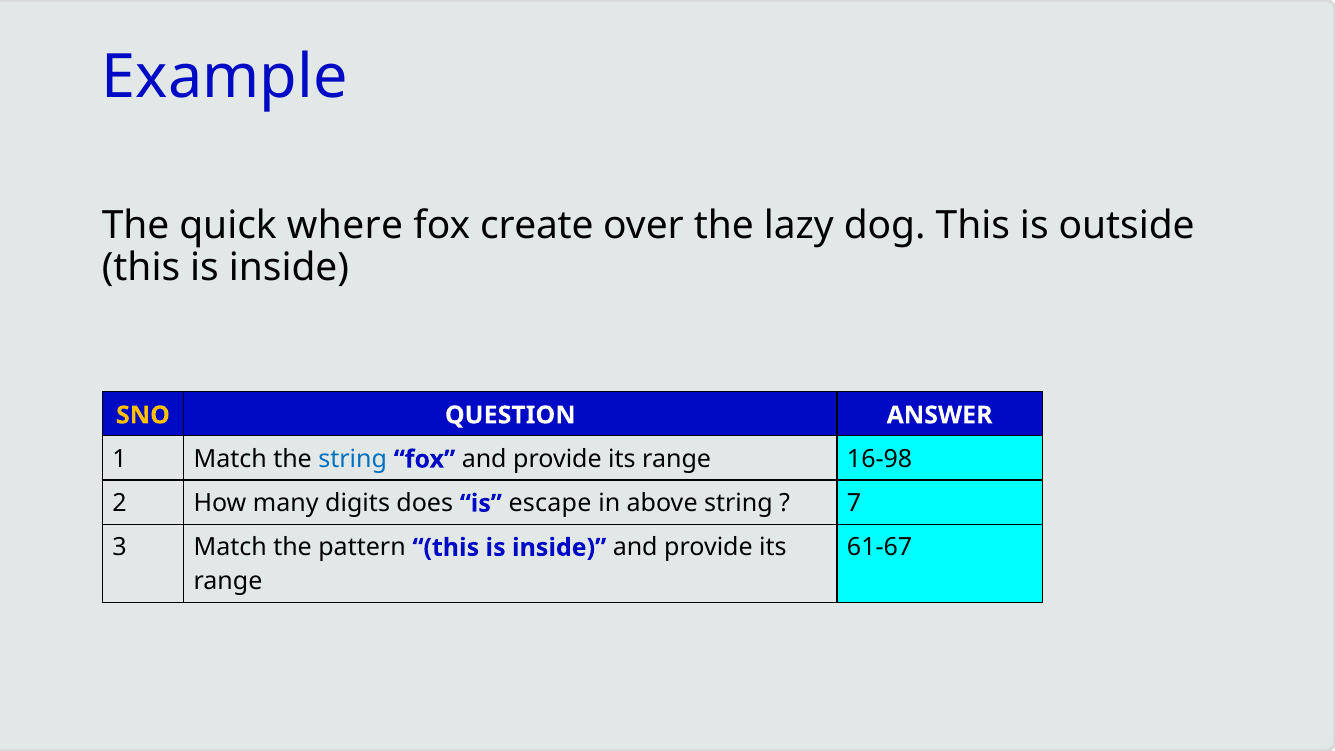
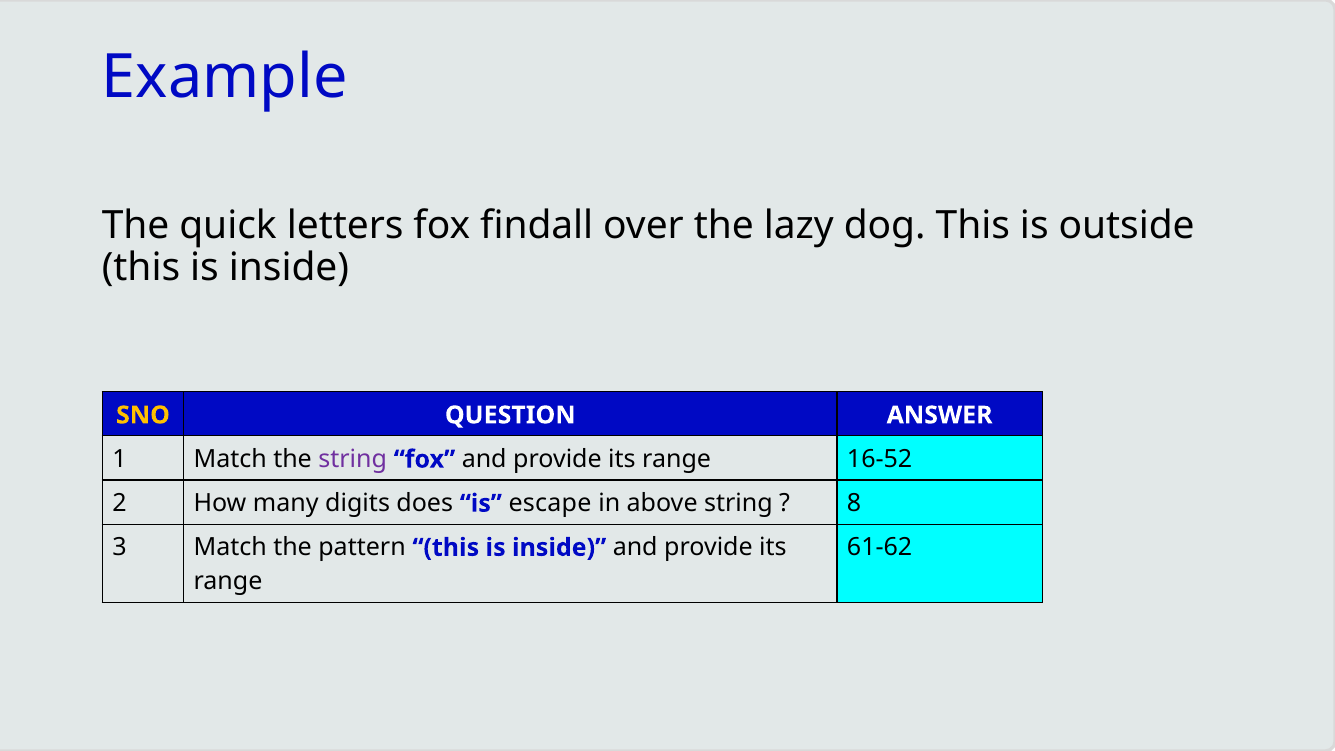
where: where -> letters (345, 226)
create: create -> findall (537, 226)
string colour: blue -> purple (353, 459)
16-98: 16-98 -> 16-52 (880, 459)
7: 7 -> 8 (854, 503)
61-67: 61-67 -> 61-62 (880, 548)
